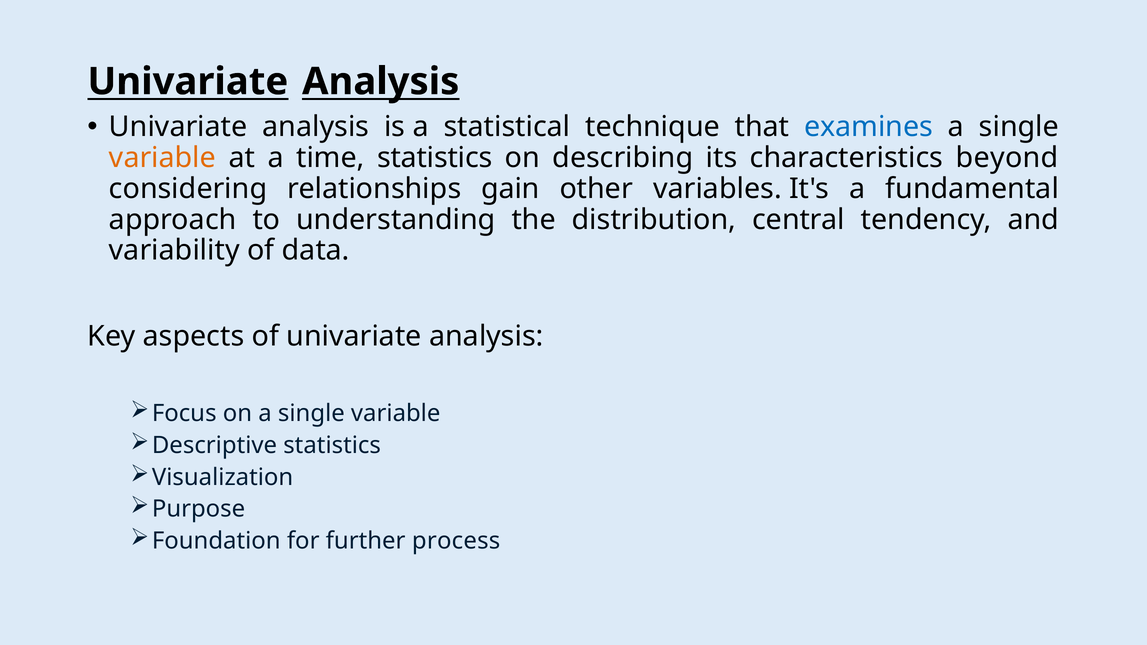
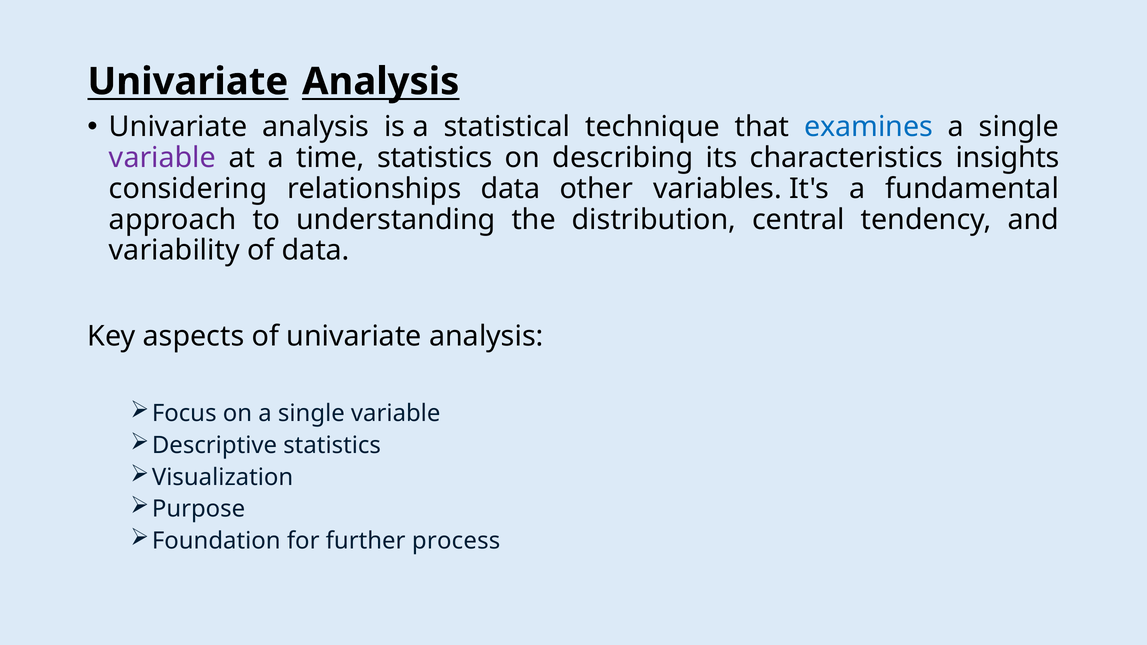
variable colour: orange -> purple (163, 158)
beyond: beyond -> insights (1007, 158)
relationships gain: gain -> data (510, 189)
